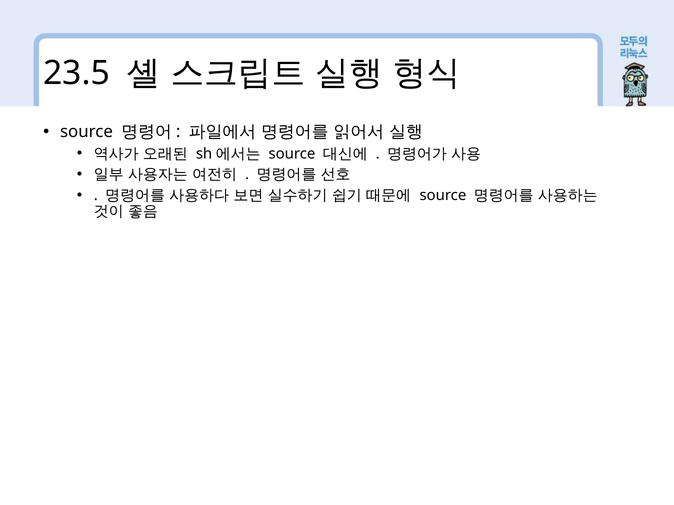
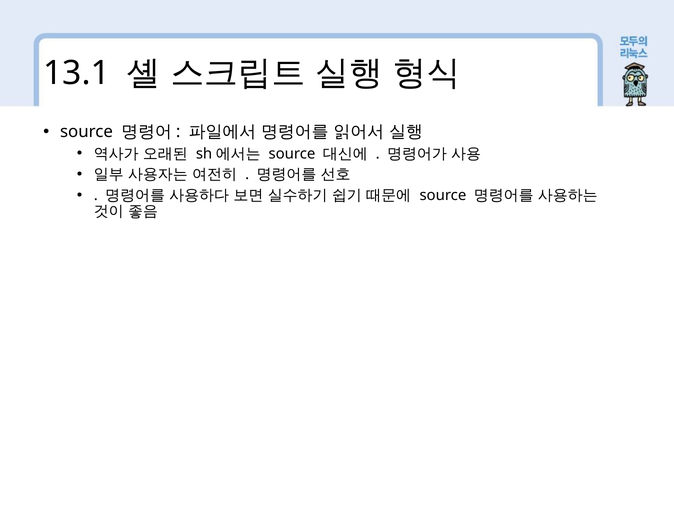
23.5: 23.5 -> 13.1 (77, 73)
